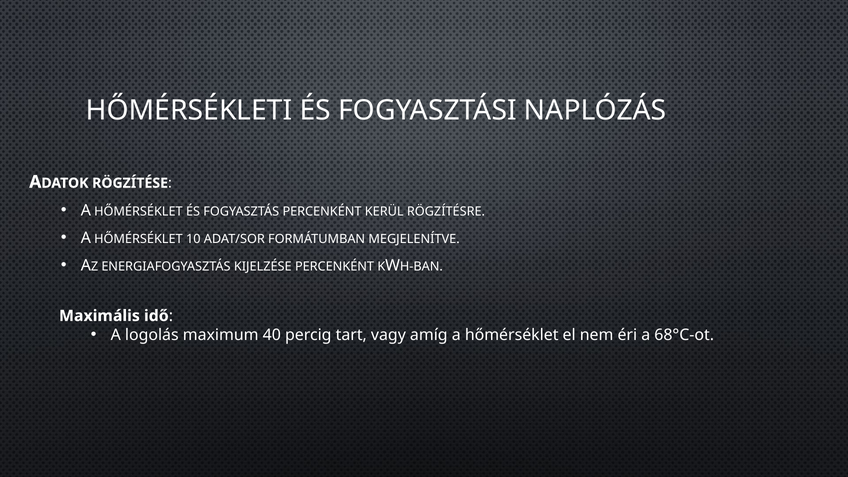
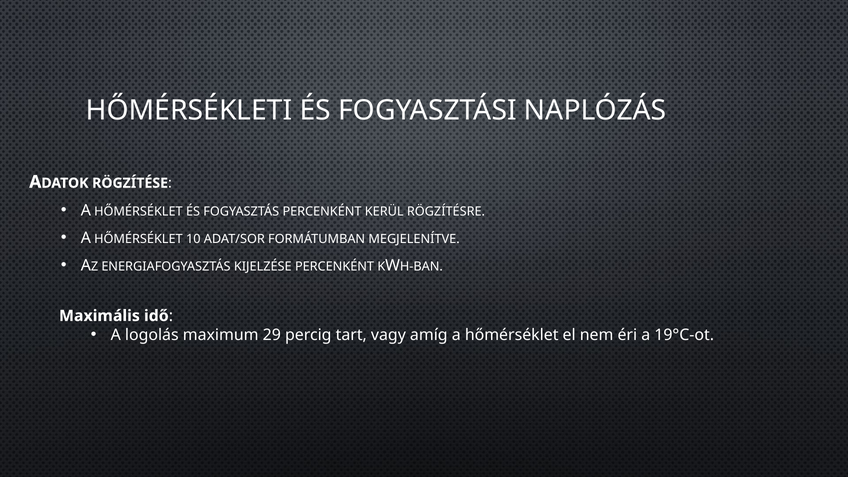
40: 40 -> 29 (272, 335)
68°C-ot: 68°C-ot -> 19°C-ot (684, 335)
